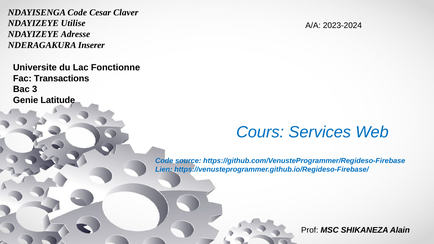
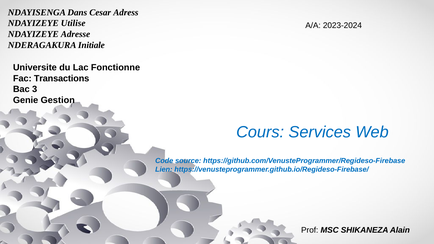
NDAYISENGA Code: Code -> Dans (77, 12)
Claver: Claver -> Adress (126, 12)
Inserer: Inserer -> Initiale (91, 45)
Latitude: Latitude -> Gestion (58, 100)
